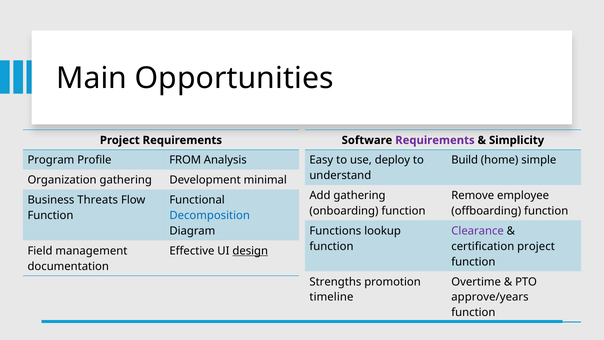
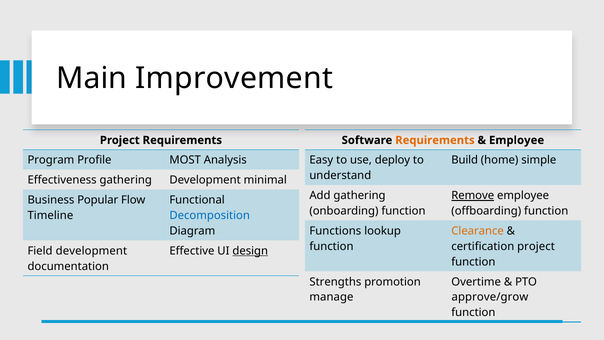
Opportunities: Opportunities -> Improvement (234, 78)
Requirements colour: purple -> orange (435, 140)
Simplicity: Simplicity -> Employee (517, 140)
FROM: FROM -> MOST (185, 160)
Organization: Organization -> Effectiveness (62, 180)
Remove underline: none -> present (473, 195)
Threats: Threats -> Popular (98, 200)
Function: Function -> Timeline (50, 215)
Clearance colour: purple -> orange (478, 231)
Field management: management -> development (91, 251)
timeline: timeline -> manage (331, 297)
approve/years: approve/years -> approve/grow (490, 297)
